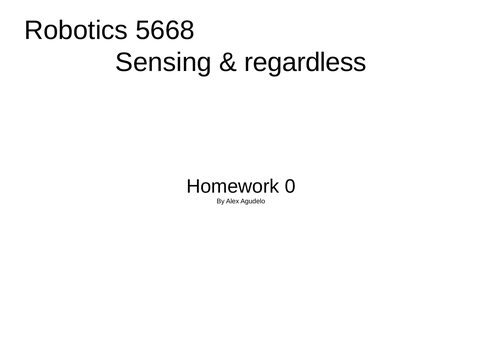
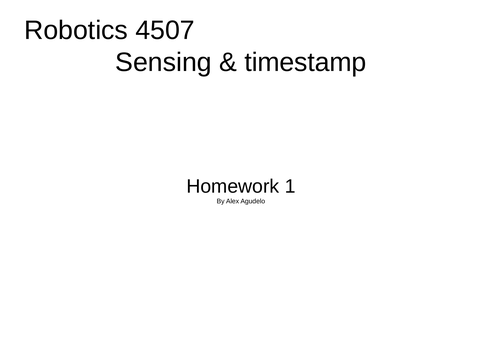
5668: 5668 -> 4507 (165, 30)
regardless: regardless -> timestamp (305, 62)
0: 0 -> 1 (290, 187)
